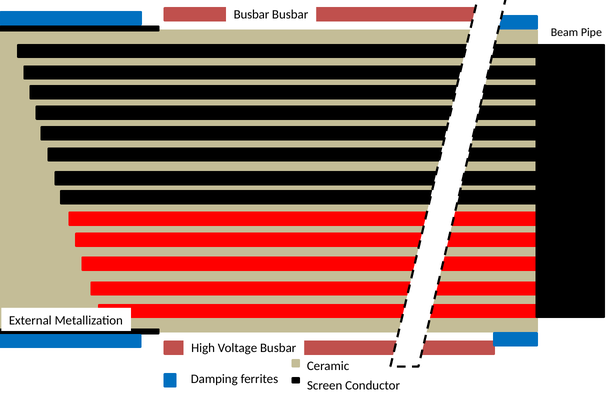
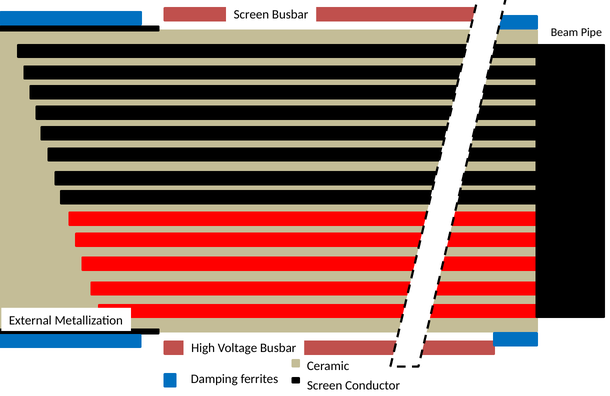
Busbar: Busbar -> Screen (251, 15)
